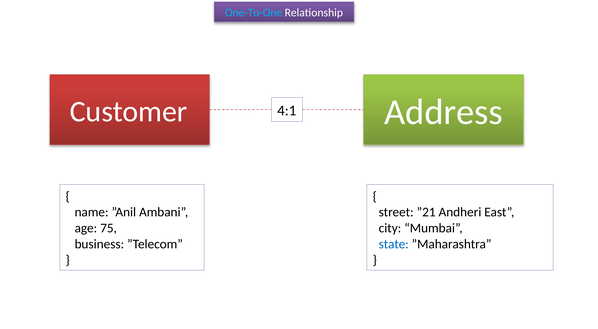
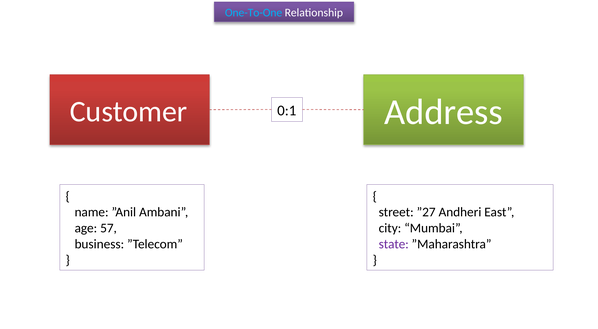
4:1: 4:1 -> 0:1 (287, 110)
”21: ”21 -> ”27 (426, 212)
75: 75 -> 57 (109, 228)
state colour: blue -> purple (394, 244)
